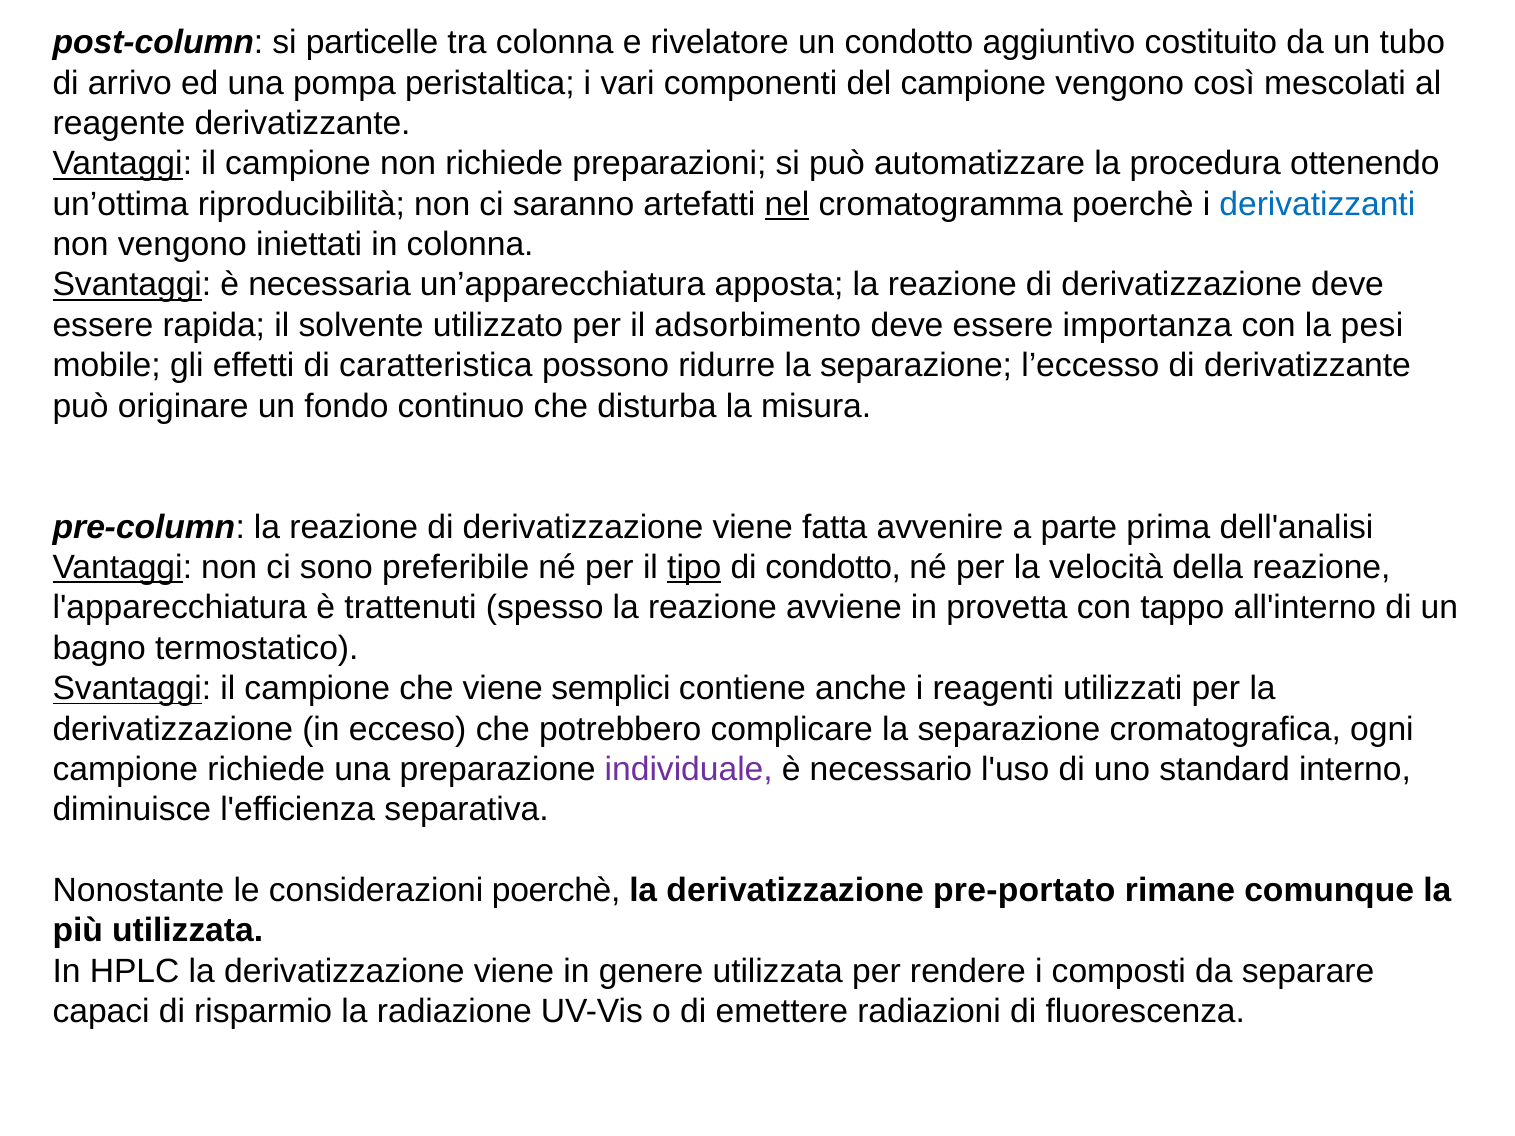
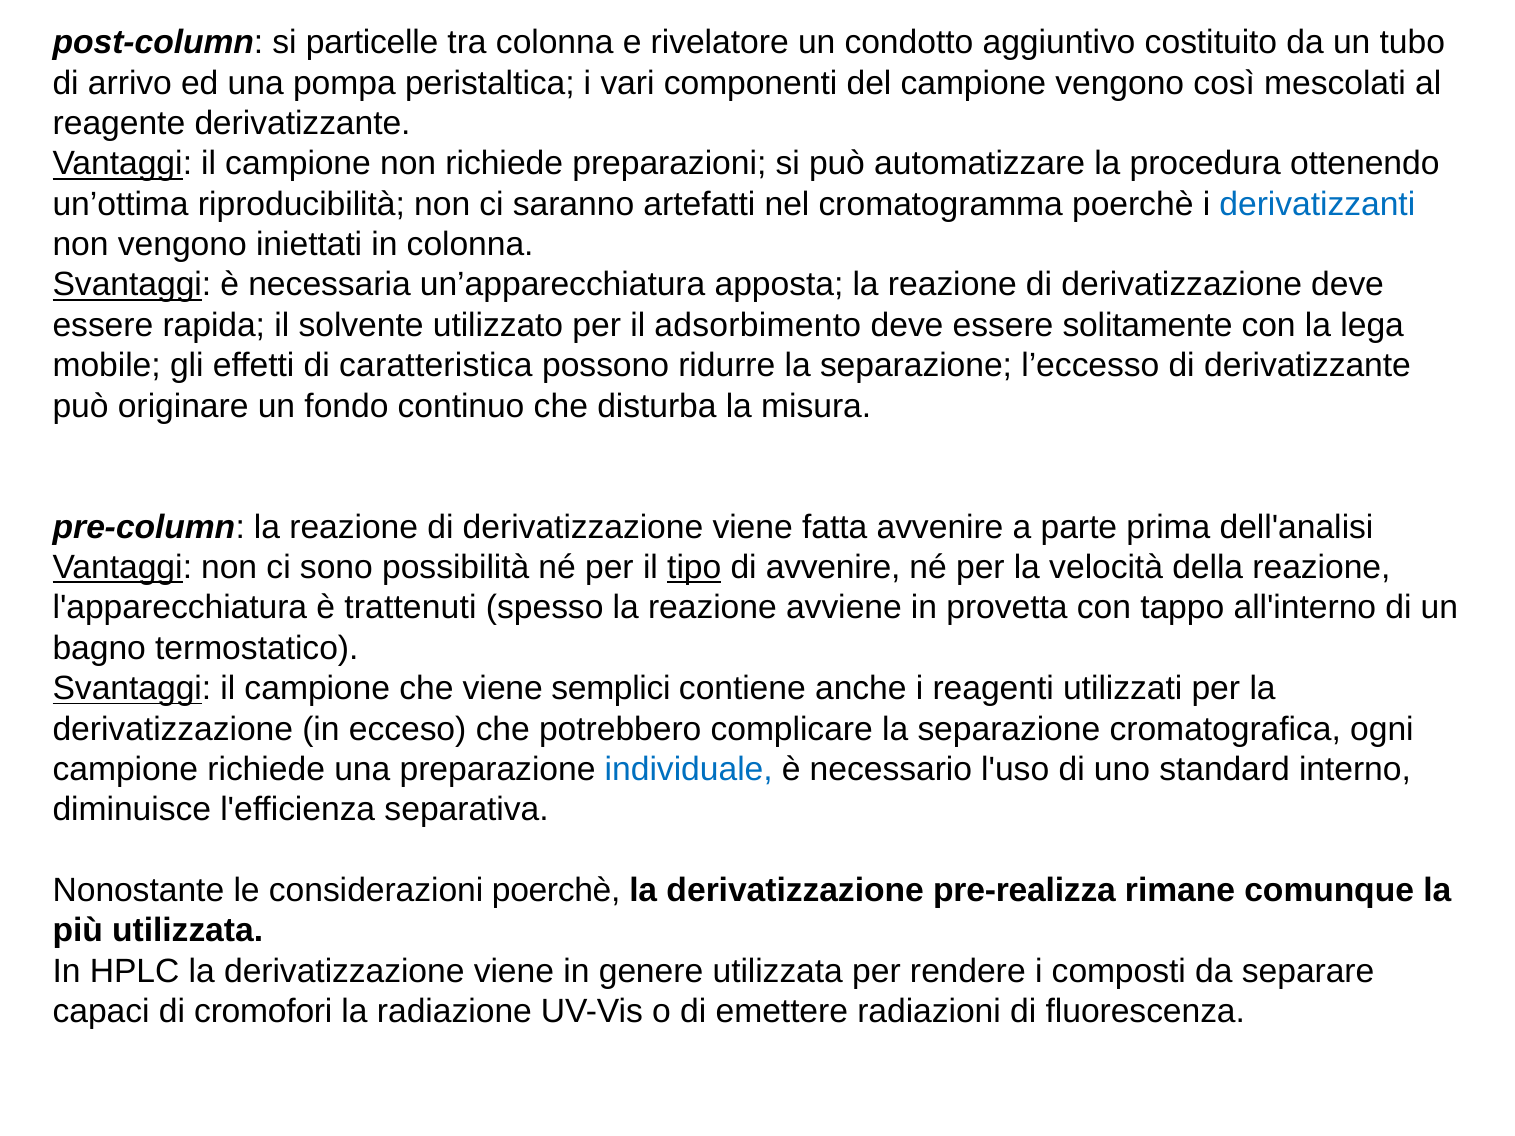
nel underline: present -> none (787, 204)
importanza: importanza -> solitamente (1148, 325)
pesi: pesi -> lega (1372, 325)
preferibile: preferibile -> possibilità (456, 568)
di condotto: condotto -> avvenire (833, 568)
individuale colour: purple -> blue (689, 769)
pre-portato: pre-portato -> pre-realizza (1024, 891)
risparmio: risparmio -> cromofori (263, 1012)
